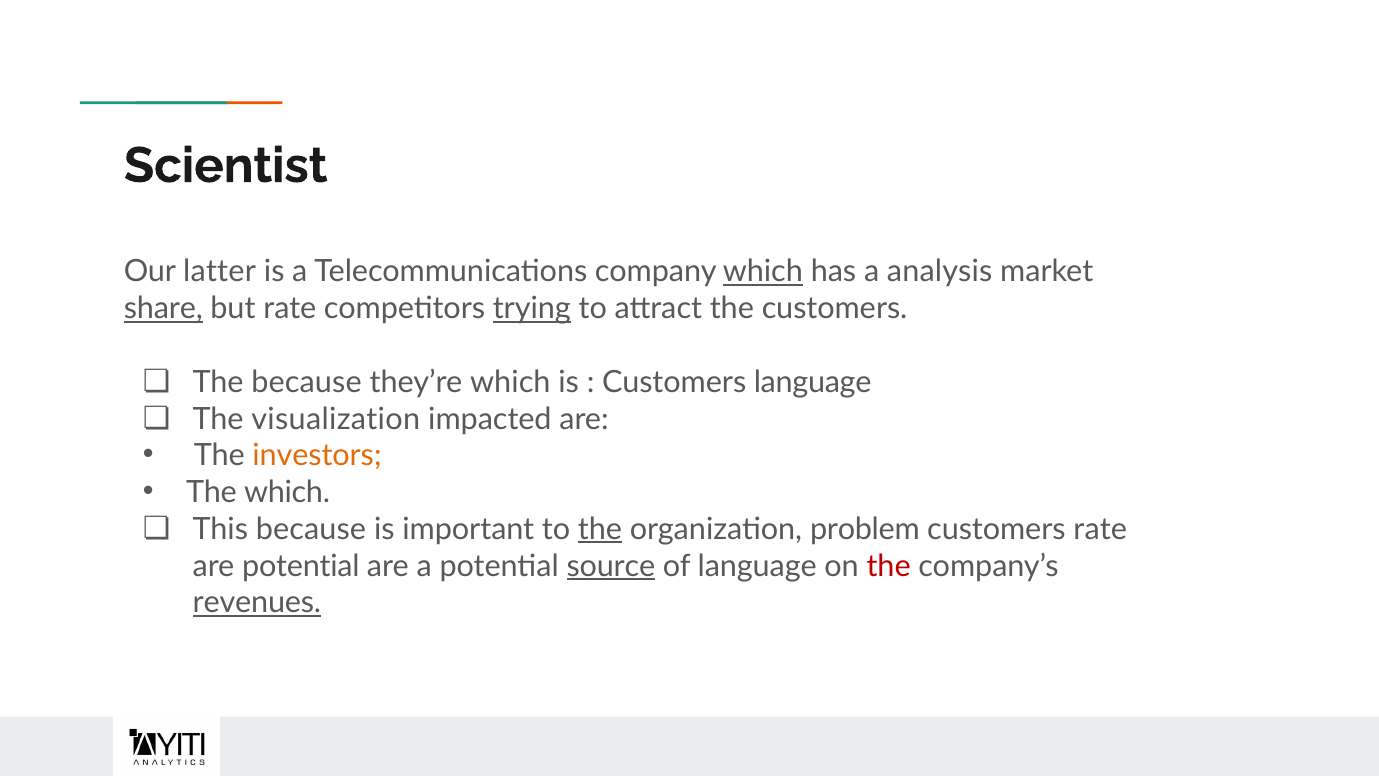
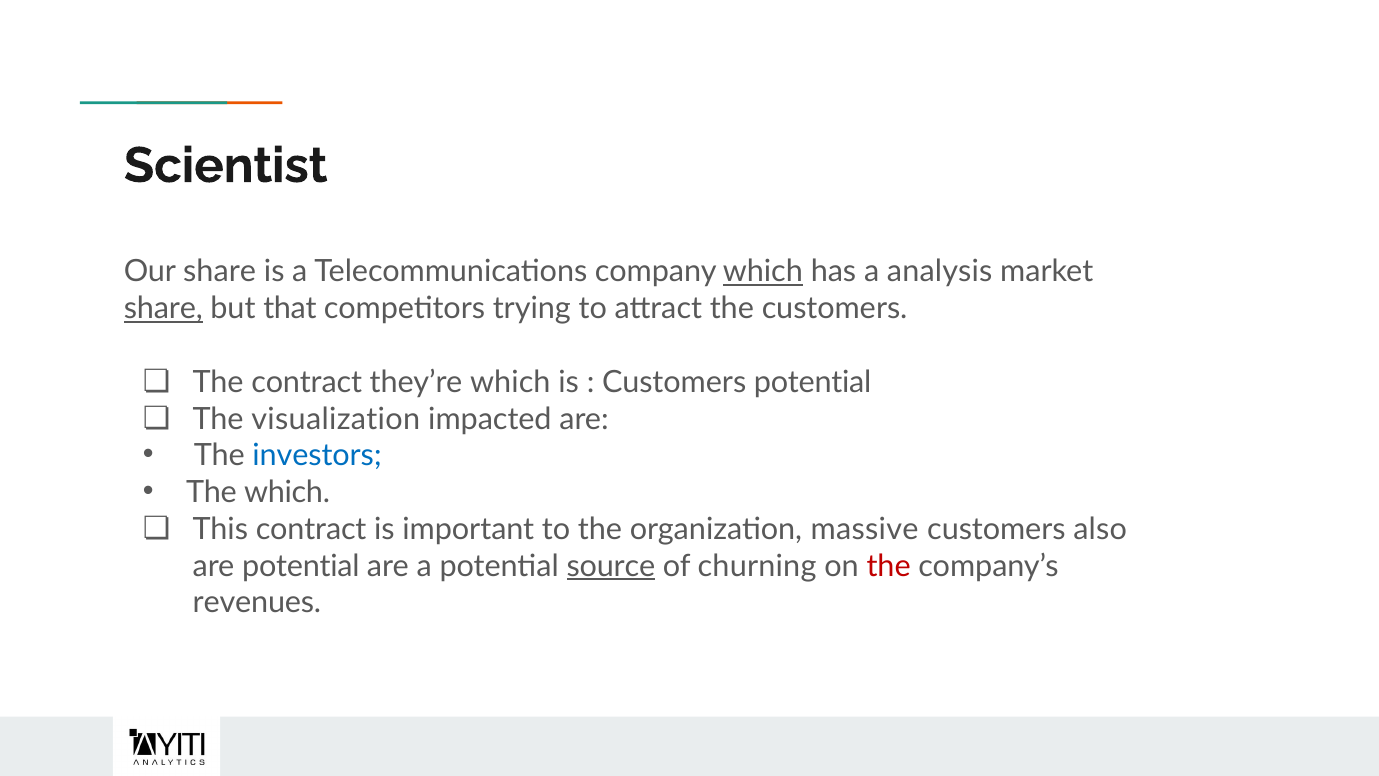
Our latter: latter -> share (220, 272)
but rate: rate -> that (290, 308)
trying underline: present -> none (532, 308)
The because: because -> contract (307, 382)
Customers language: language -> potential (813, 382)
investors colour: orange -> blue (317, 455)
This because: because -> contract (311, 529)
the underline: present -> none (600, 529)
problem: problem -> massive (865, 529)
customers rate: rate -> also (1100, 529)
of language: language -> churning (757, 566)
revenues underline: present -> none (257, 603)
